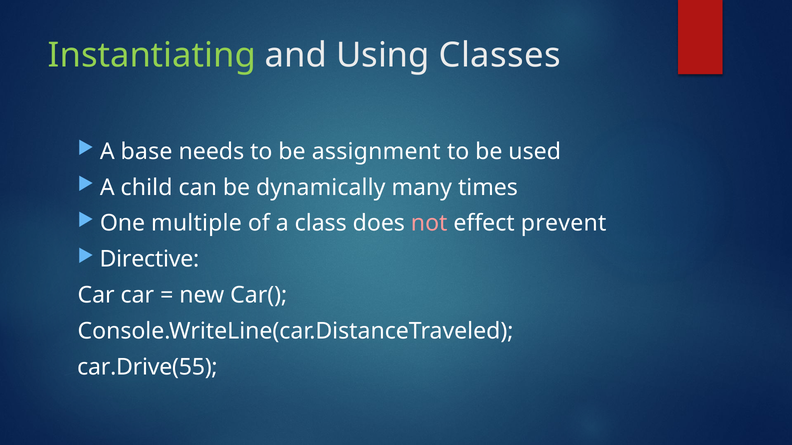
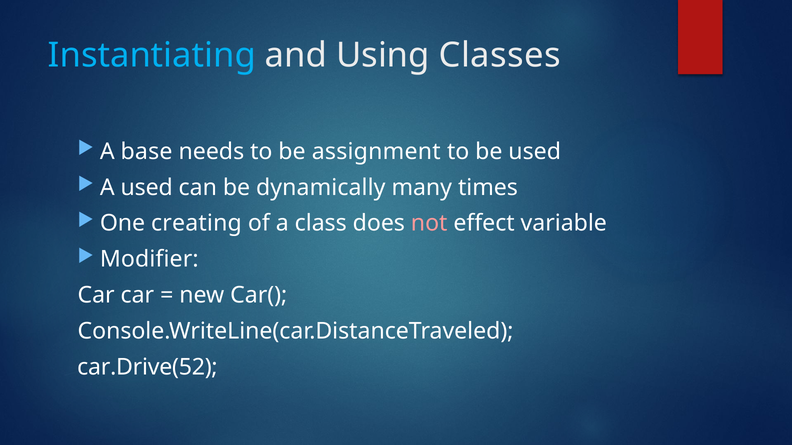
Instantiating colour: light green -> light blue (152, 56)
A child: child -> used (147, 188)
multiple: multiple -> creating (196, 224)
prevent: prevent -> variable (564, 224)
Directive: Directive -> Modifier (149, 260)
car.Drive(55: car.Drive(55 -> car.Drive(52 (147, 367)
